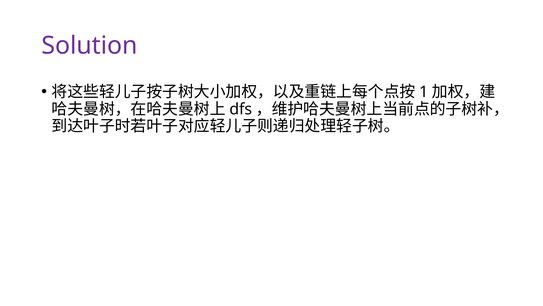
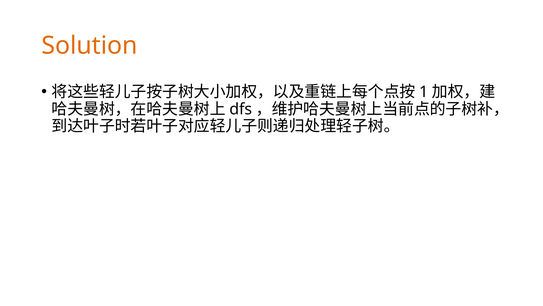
Solution colour: purple -> orange (90, 46)
